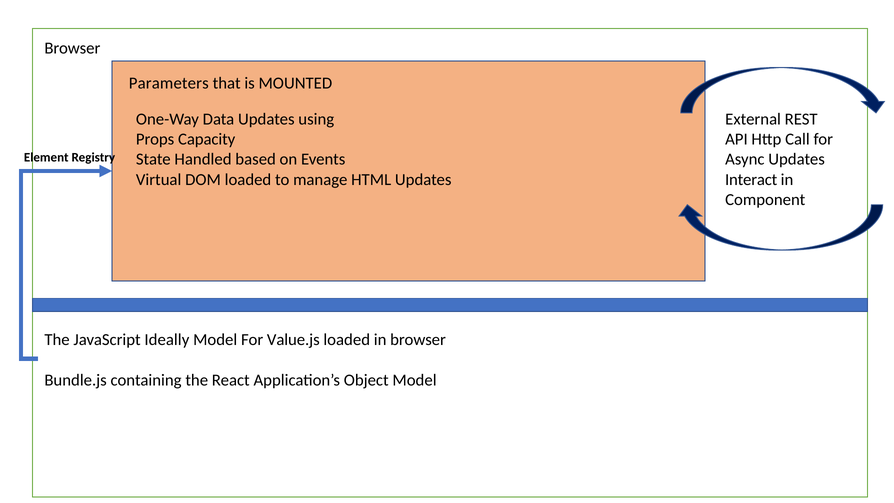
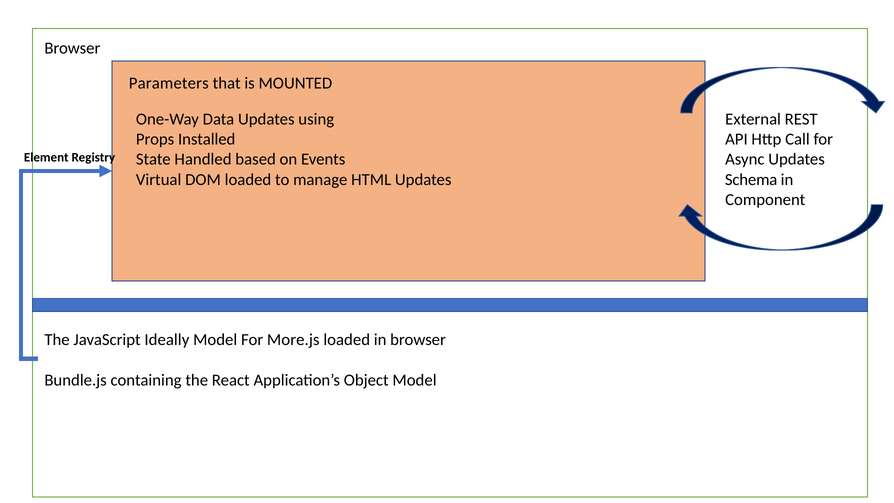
Capacity: Capacity -> Installed (207, 139)
Interact: Interact -> Schema (751, 180)
Value.js: Value.js -> More.js (293, 340)
